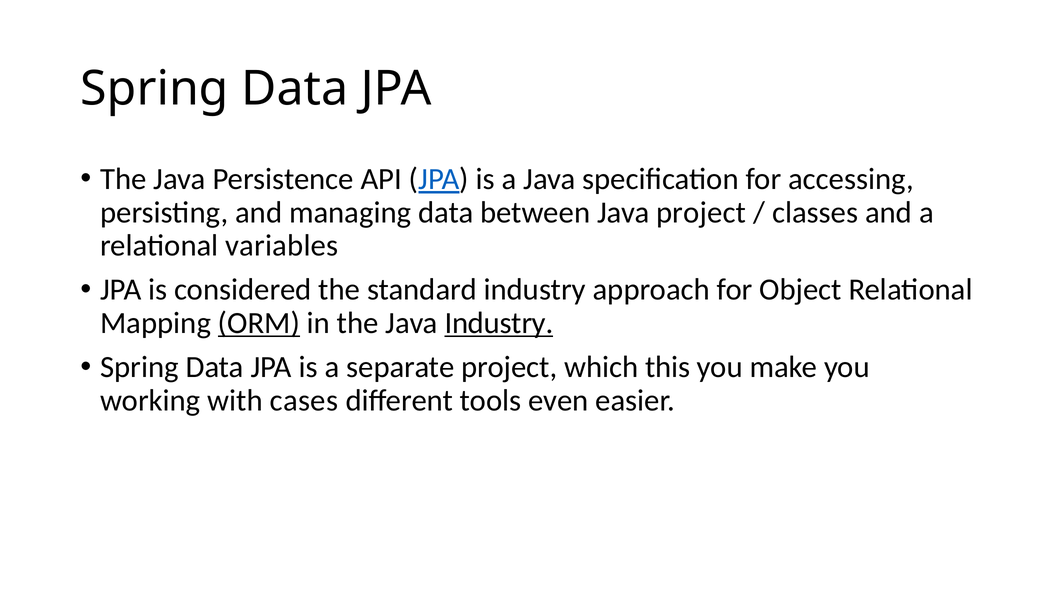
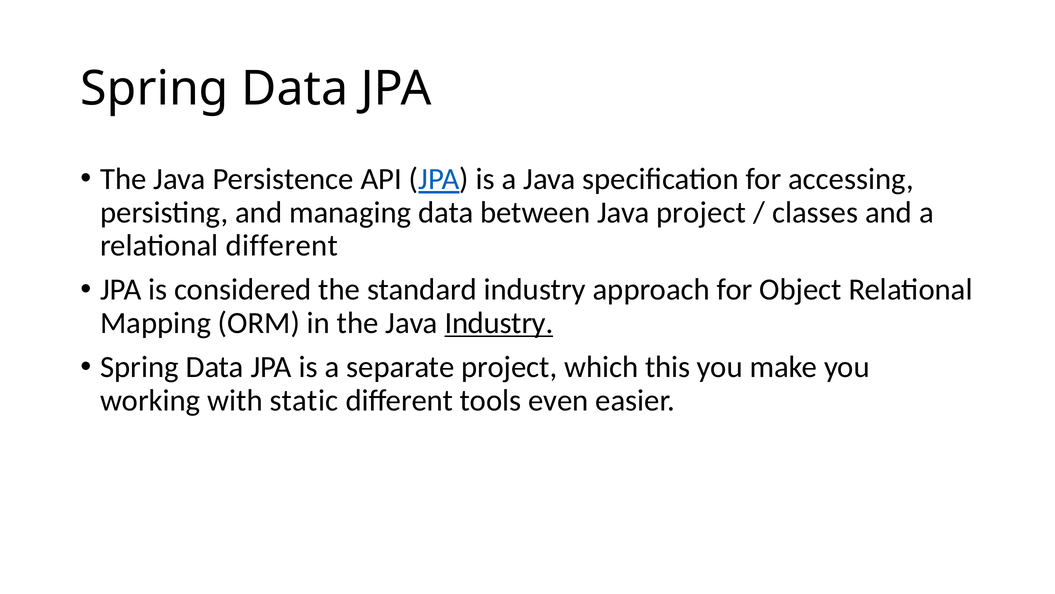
relational variables: variables -> different (282, 245)
ORM underline: present -> none (259, 323)
cases: cases -> static (304, 400)
